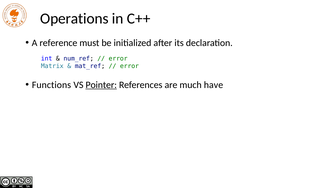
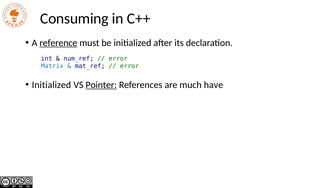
Operations: Operations -> Consuming (74, 19)
reference underline: none -> present (58, 43)
Functions: Functions -> Initialized (51, 85)
